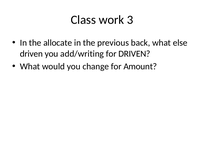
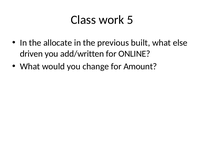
3: 3 -> 5 (130, 20)
back: back -> built (141, 43)
add/writing: add/writing -> add/written (82, 54)
for DRIVEN: DRIVEN -> ONLINE (134, 54)
